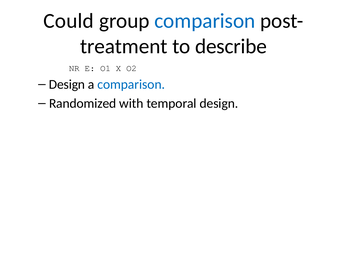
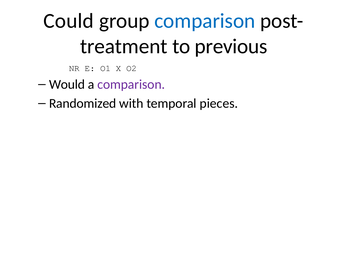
describe: describe -> previous (231, 46)
Design: Design -> Would (67, 85)
comparison colour: blue -> purple (131, 85)
temporal design: design -> pieces (219, 104)
